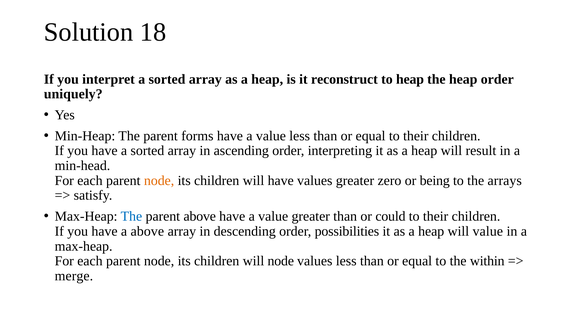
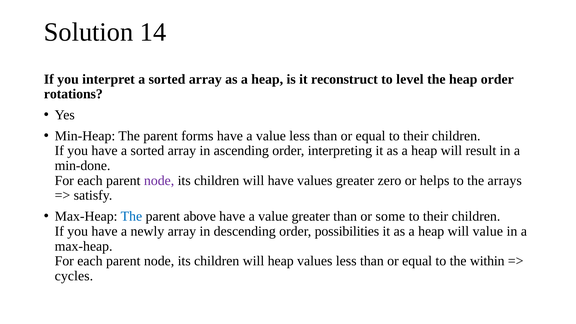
18: 18 -> 14 (153, 32)
to heap: heap -> level (410, 79)
uniquely: uniquely -> rotations (73, 94)
min-head: min-head -> min-done (83, 166)
node colour: orange -> purple (159, 181)
being: being -> helps (435, 181)
could: could -> some (390, 216)
a above: above -> newly (147, 231)
will node: node -> heap (281, 261)
merge: merge -> cycles (74, 276)
